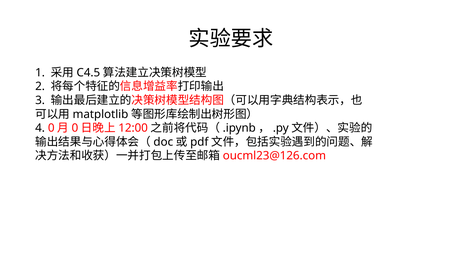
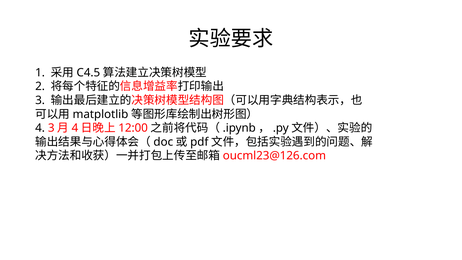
4 0: 0 -> 3 (51, 128)
0: 0 -> 4 (75, 128)
